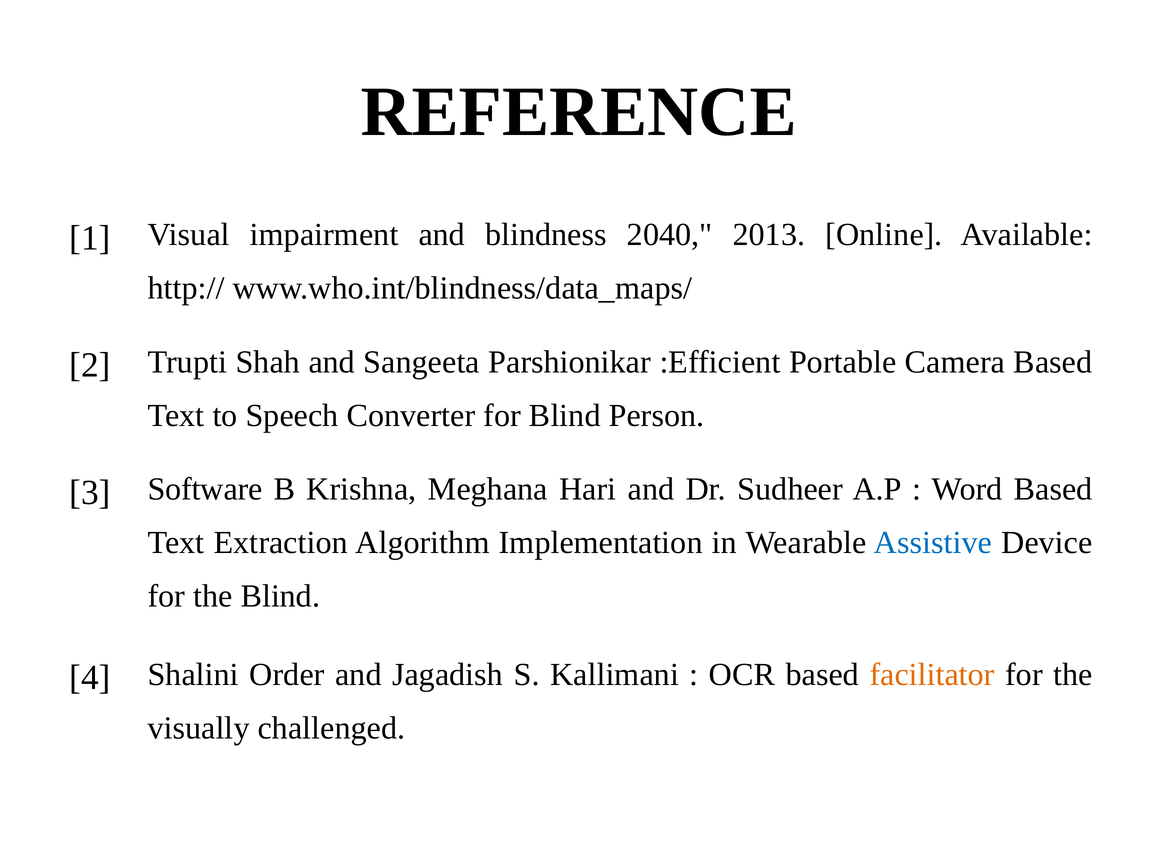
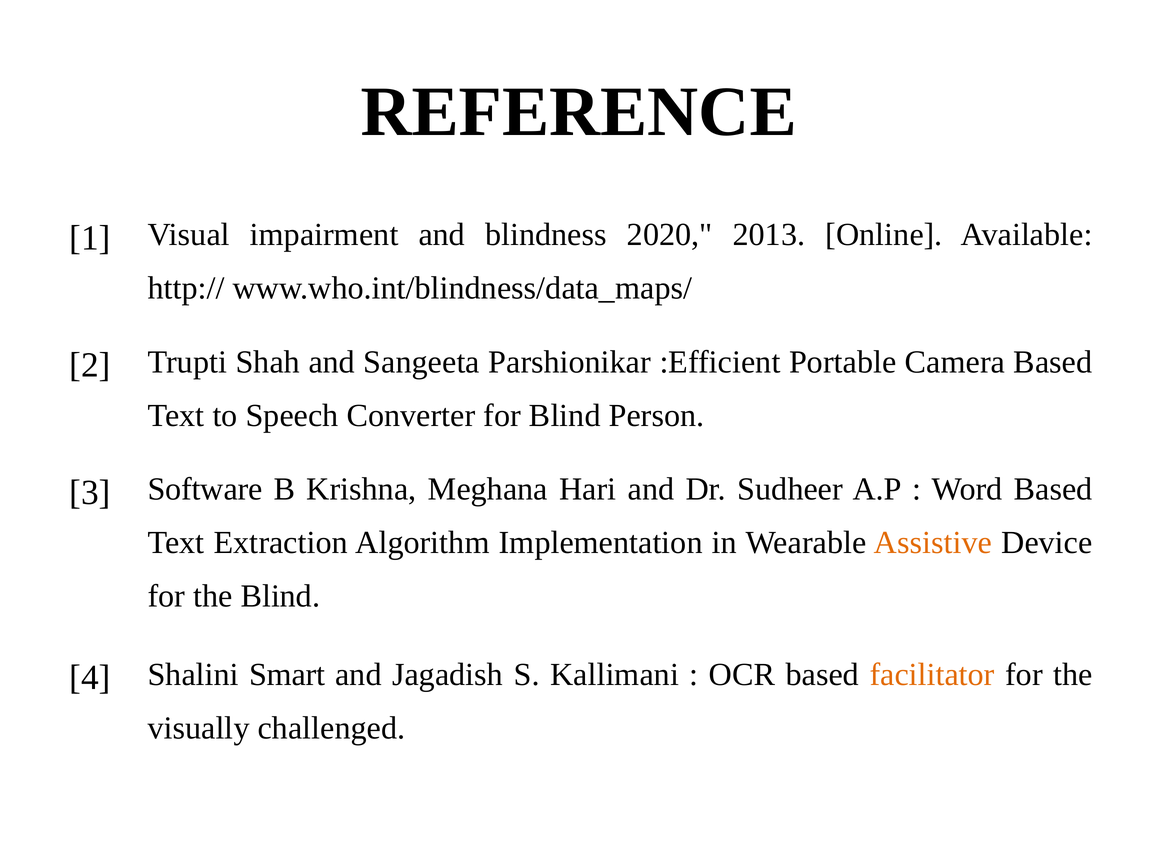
2040: 2040 -> 2020 (670, 235)
Assistive colour: blue -> orange (933, 543)
Order: Order -> Smart (287, 675)
